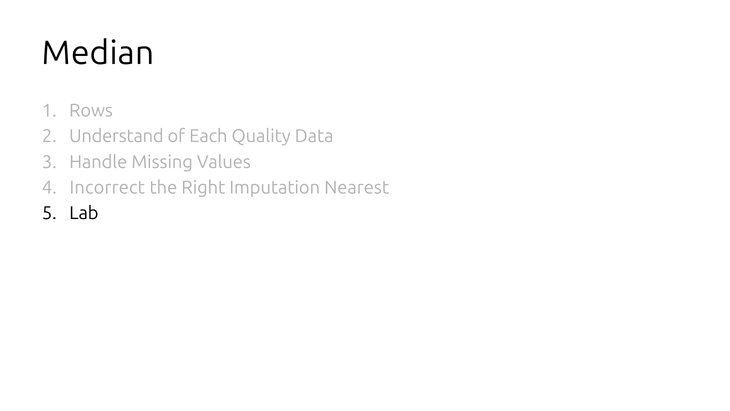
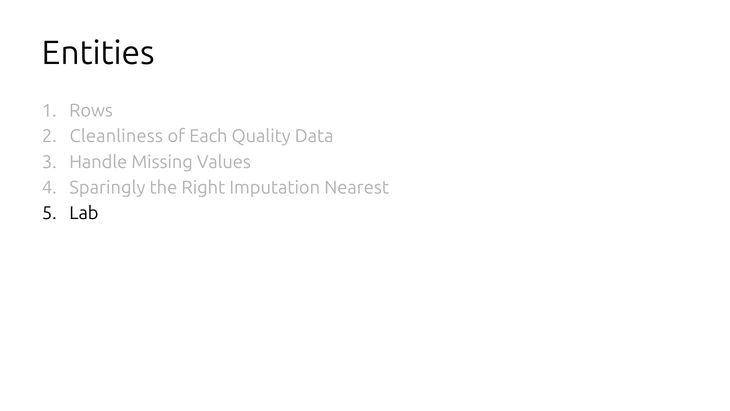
Median: Median -> Entities (98, 53)
Understand: Understand -> Cleanliness (116, 136)
Incorrect: Incorrect -> Sparingly (107, 187)
